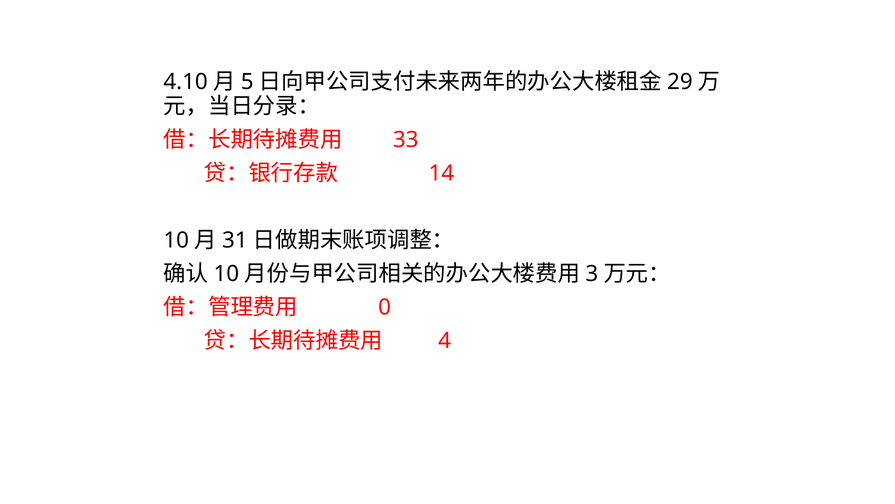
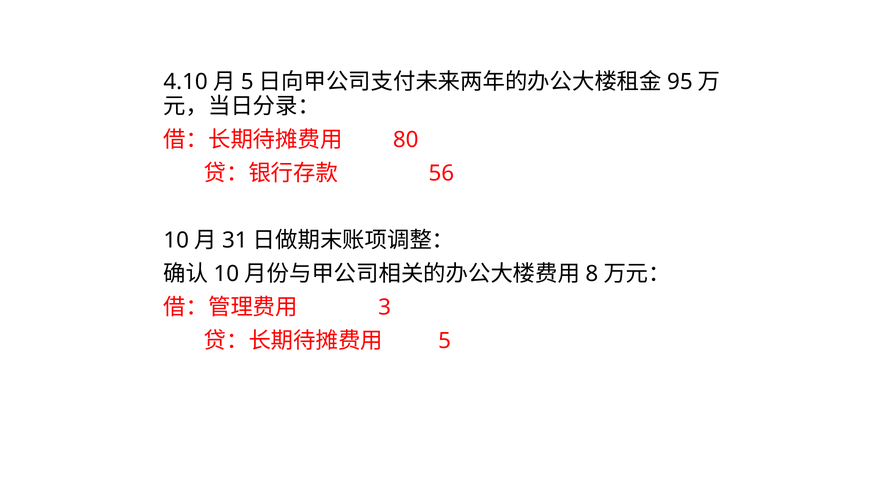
29: 29 -> 95 (680, 82)
33: 33 -> 80 (406, 140)
14: 14 -> 56 (441, 173)
3: 3 -> 8 (592, 274)
0: 0 -> 3 (385, 307)
4: 4 -> 5 (445, 340)
